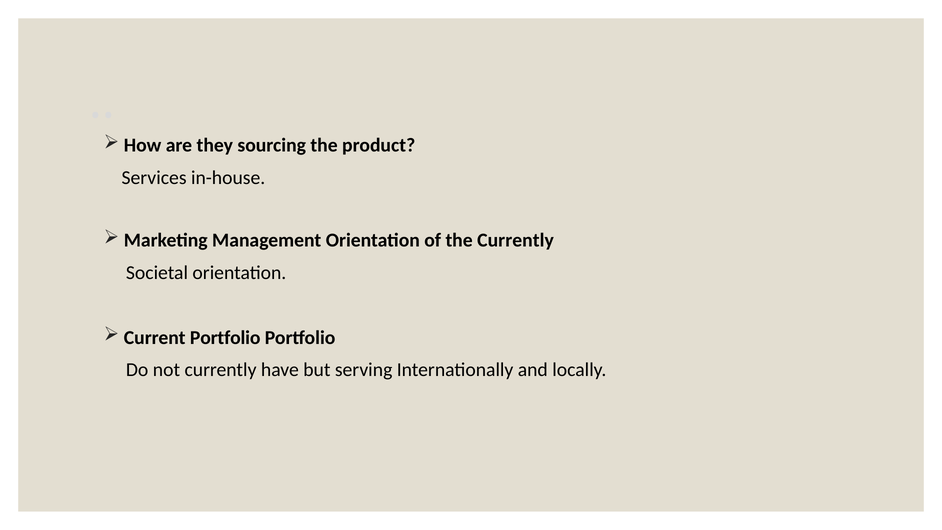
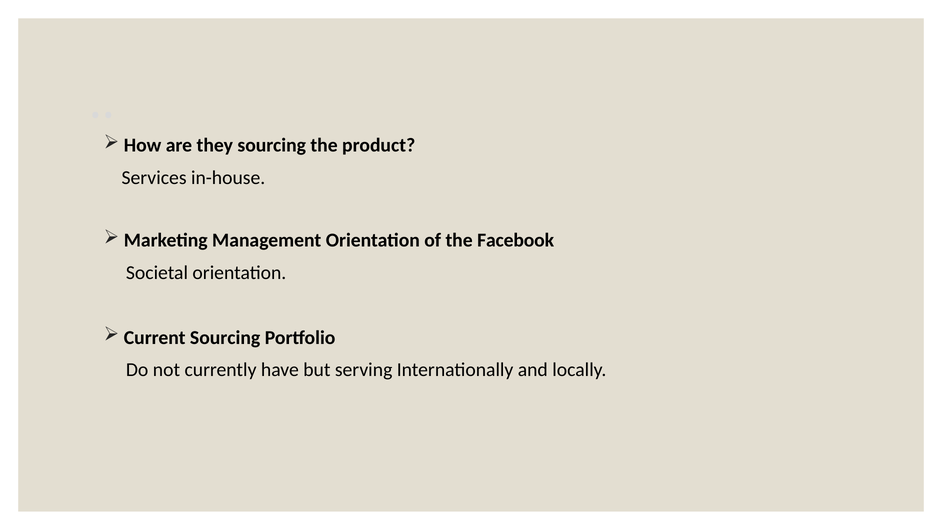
the Currently: Currently -> Facebook (516, 240)
Current Portfolio: Portfolio -> Sourcing (225, 337)
